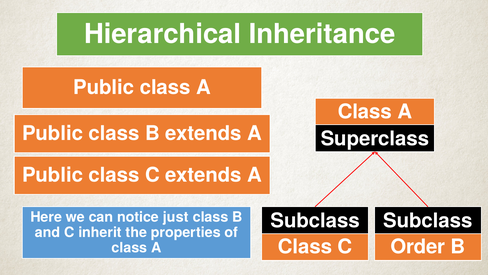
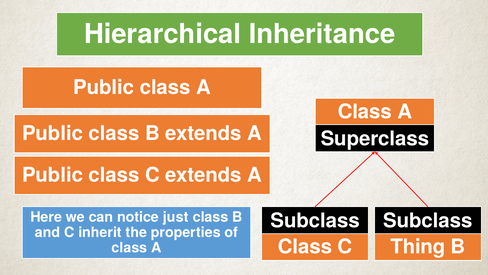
Order: Order -> Thing (418, 246)
